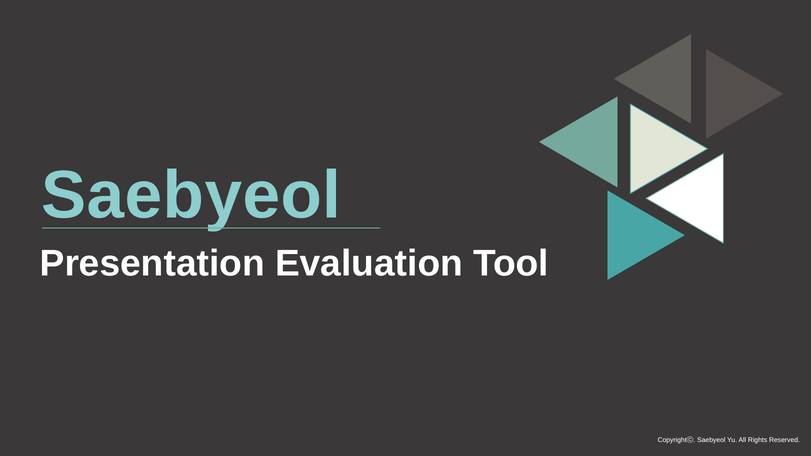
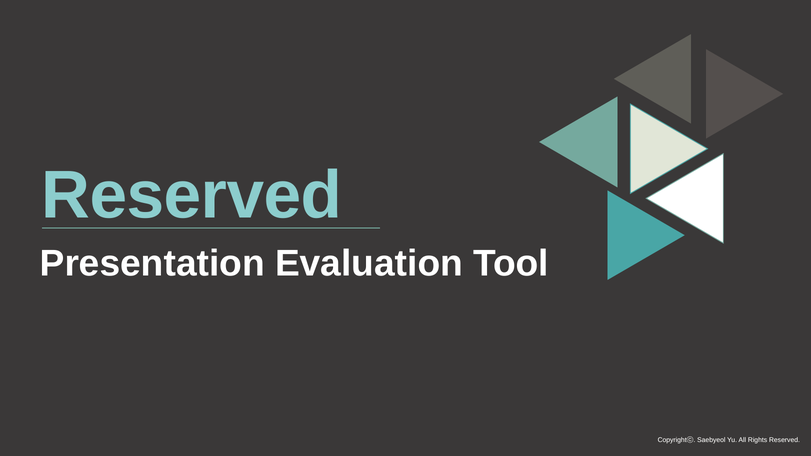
Saebyeol: Saebyeol -> Reserved (192, 195)
